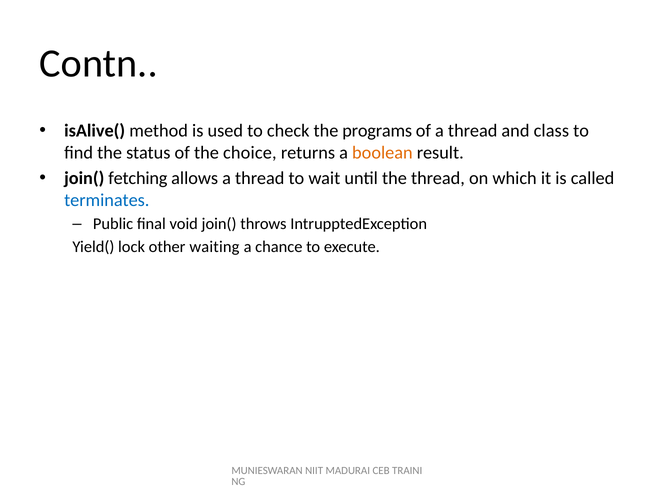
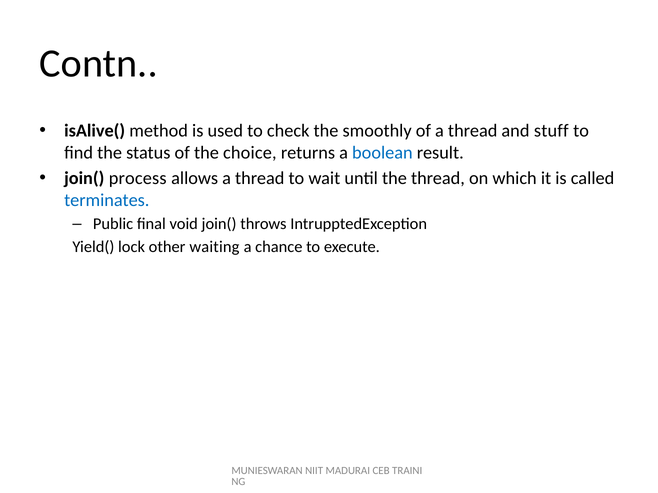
programs: programs -> smoothly (377, 131)
class: class -> stuff (551, 131)
boolean colour: orange -> blue (382, 153)
fetching: fetching -> process (138, 178)
